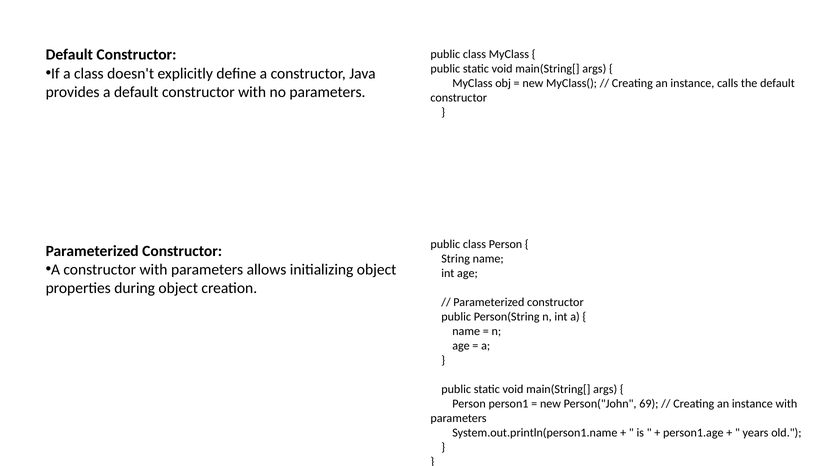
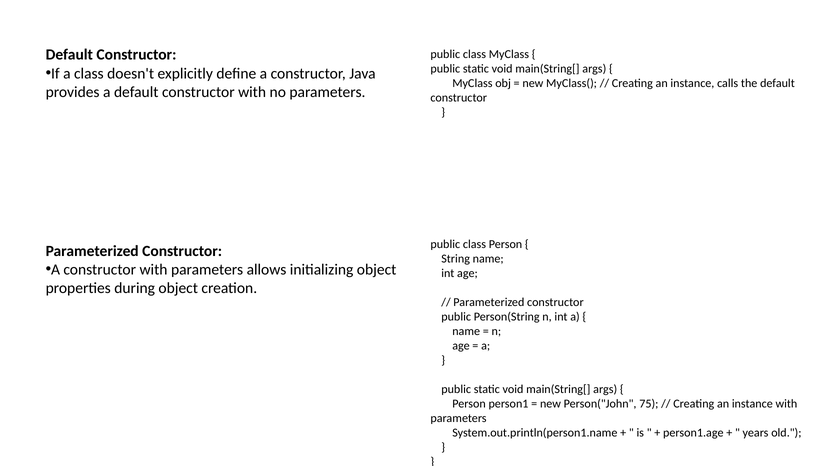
69: 69 -> 75 (649, 403)
